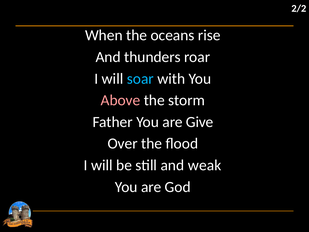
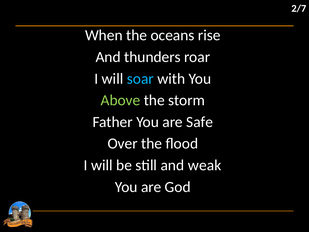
2/2: 2/2 -> 2/7 (299, 8)
Above colour: pink -> light green (121, 100)
Give: Give -> Safe (200, 122)
